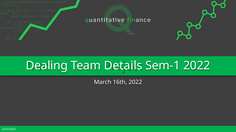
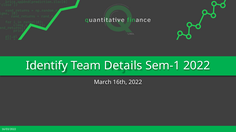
Dealing: Dealing -> Identify (47, 66)
